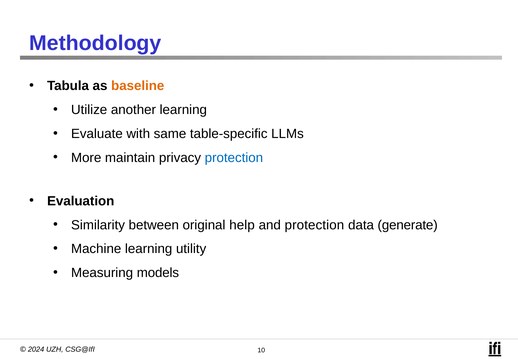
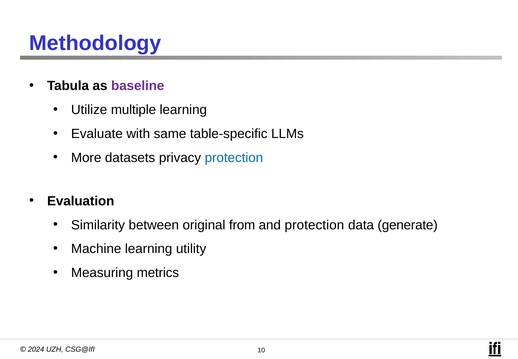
baseline colour: orange -> purple (138, 86)
another: another -> multiple (133, 110)
maintain: maintain -> datasets (130, 157)
help: help -> from (242, 225)
models: models -> metrics (158, 273)
